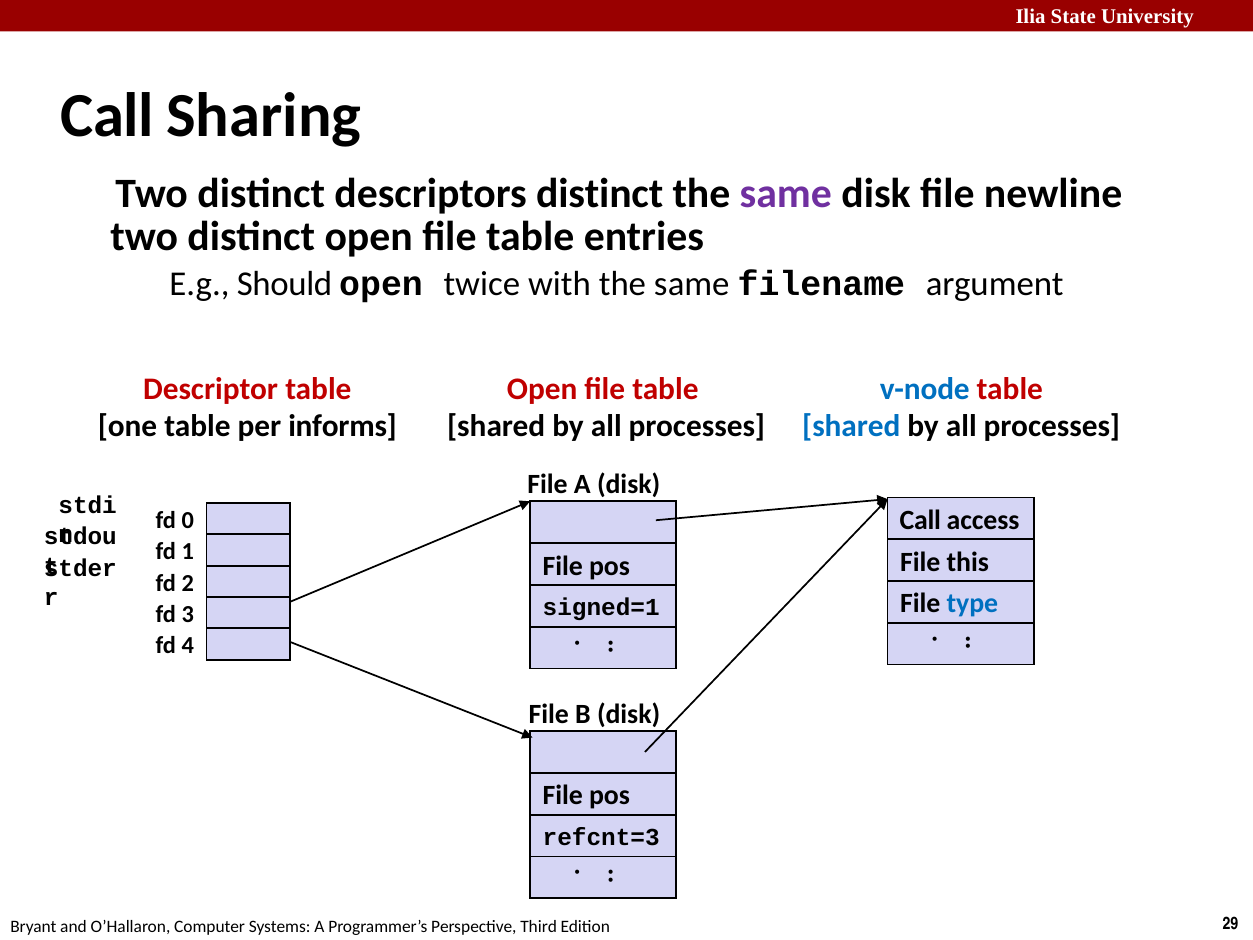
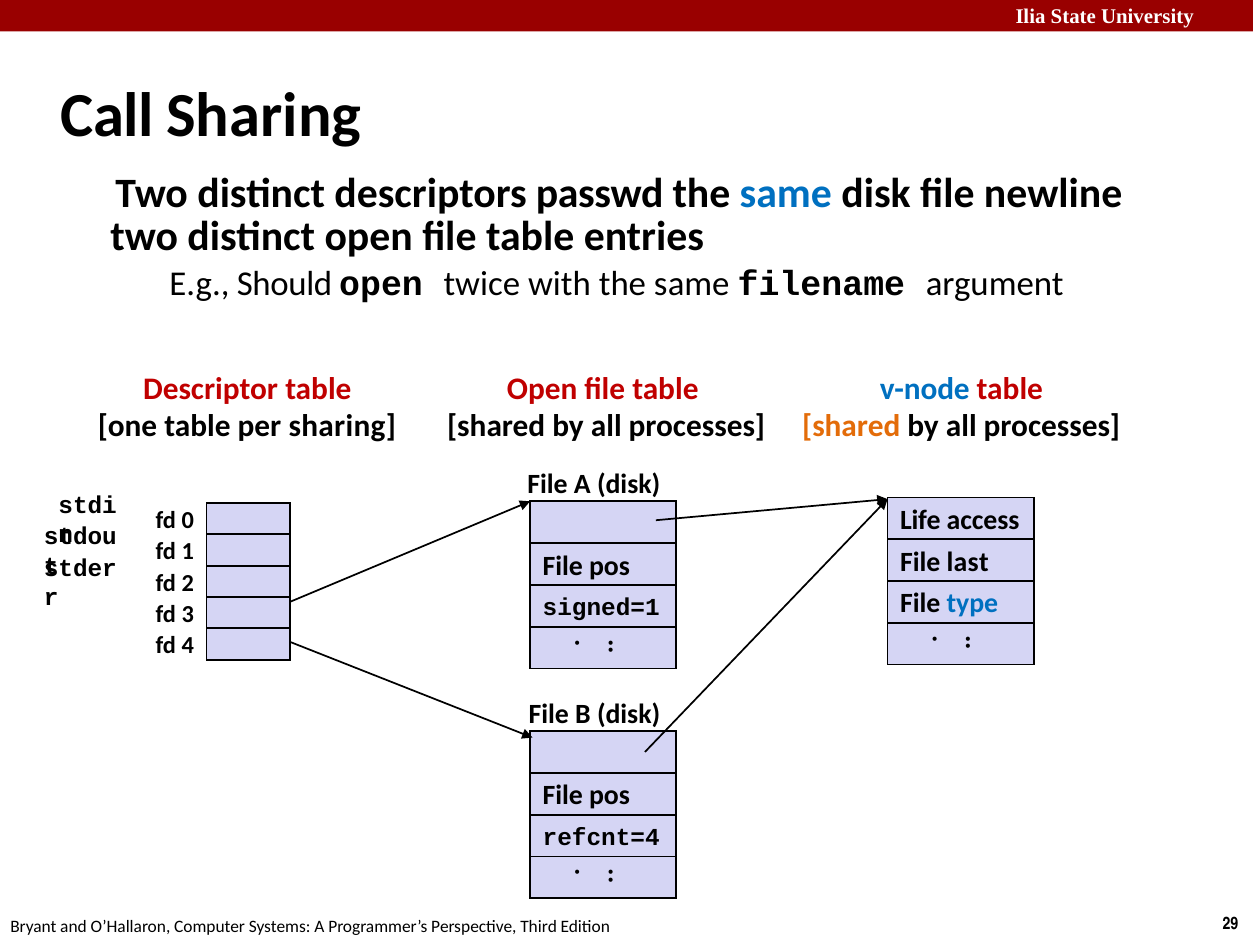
descriptors distinct: distinct -> passwd (600, 194)
same colour: purple -> blue (786, 194)
per informs: informs -> sharing (342, 426)
shared colour: blue -> orange (851, 426)
Call: Call -> Life (920, 520)
this: this -> last (968, 562)
refcnt=3: refcnt=3 -> refcnt=4 (601, 837)
